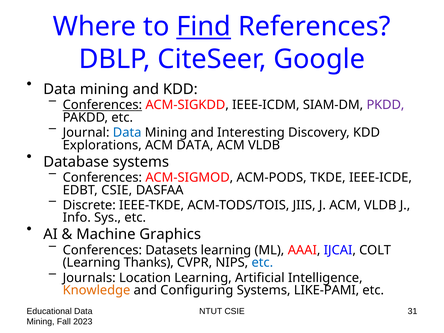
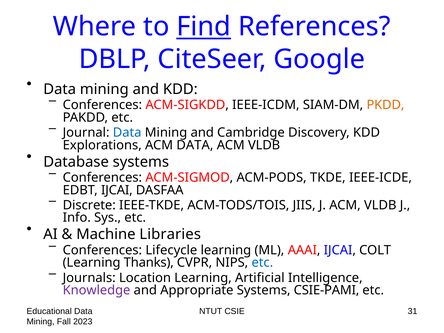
Conferences underline: present -> none (102, 105)
PKDD colour: purple -> orange (385, 105)
Interesting: Interesting -> Cambridge (251, 133)
EDBT CSIE: CSIE -> IJCAI (117, 190)
Graphics: Graphics -> Libraries (170, 234)
Datasets: Datasets -> Lifecycle (171, 250)
Knowledge colour: orange -> purple (97, 290)
Configuring: Configuring -> Appropriate (197, 290)
LIKE-PAMI: LIKE-PAMI -> CSIE-PAMI (327, 290)
